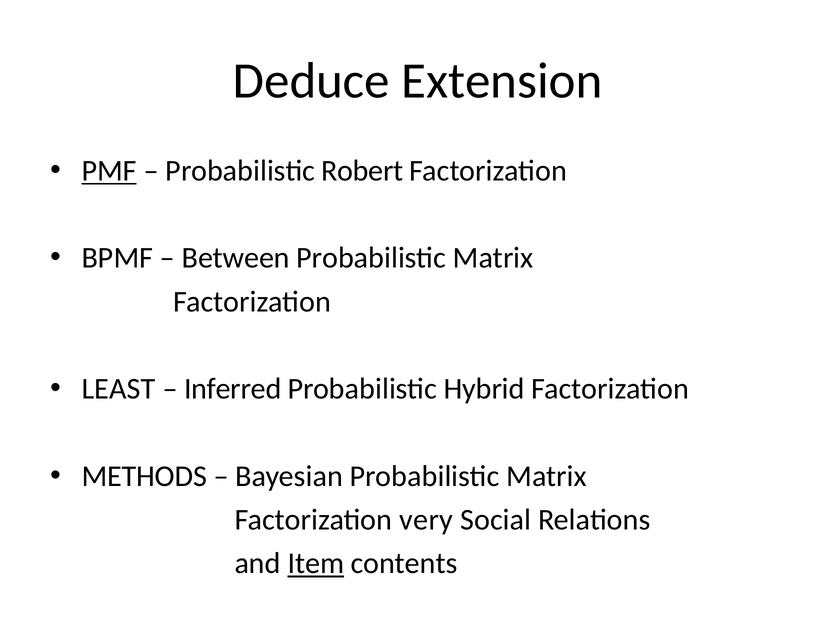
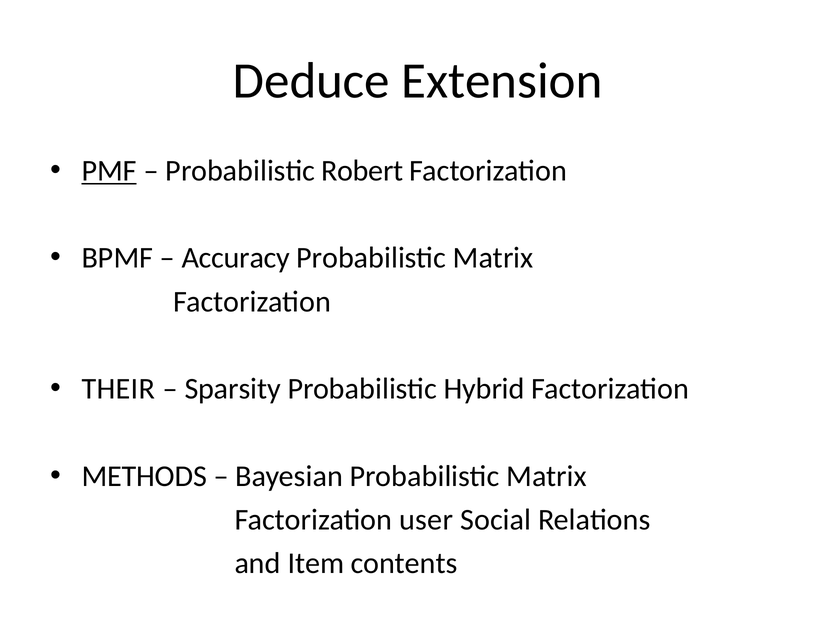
Between: Between -> Accuracy (236, 258)
LEAST: LEAST -> THEIR (118, 389)
Inferred: Inferred -> Sparsity (233, 389)
very: very -> user (426, 520)
Item underline: present -> none (316, 563)
